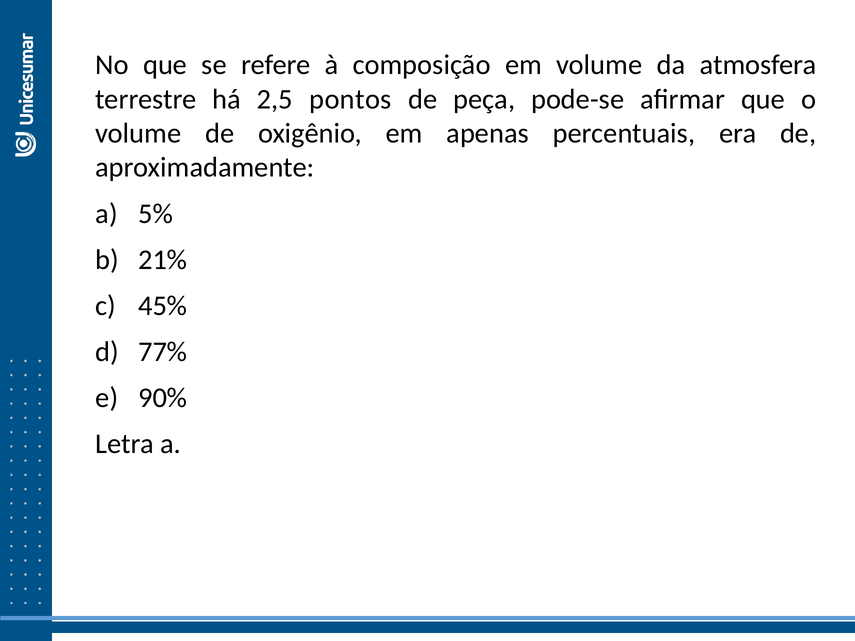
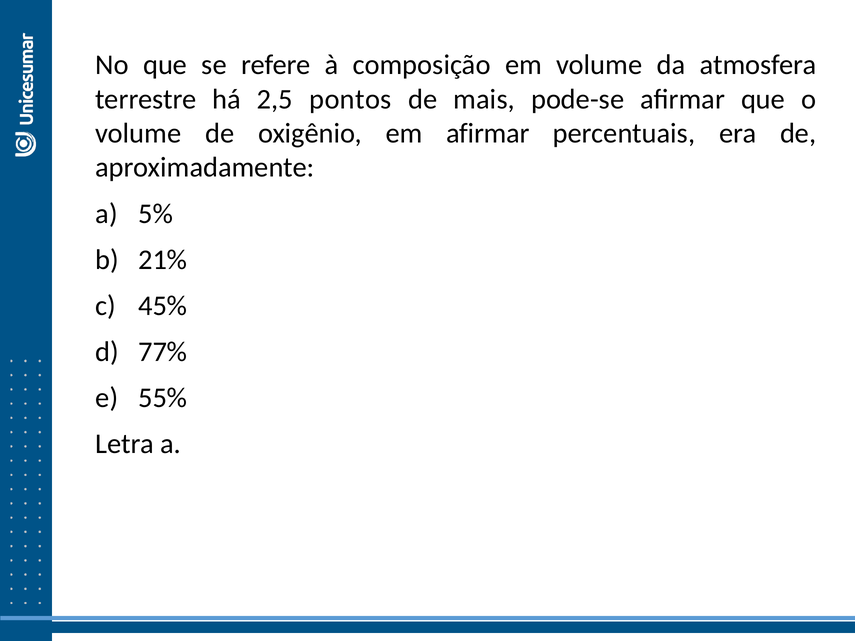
peça: peça -> mais (484, 99)
em apenas: apenas -> afirmar (488, 133)
90%: 90% -> 55% (163, 398)
